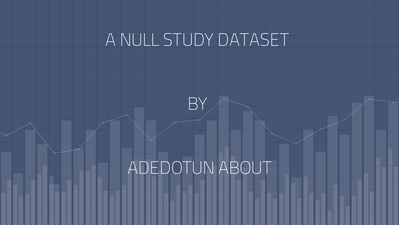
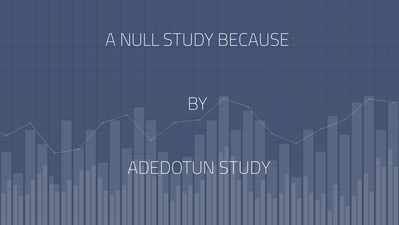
DATASET: DATASET -> BECAUSE (254, 40)
ADEDOTUN ABOUT: ABOUT -> STUDY (245, 168)
